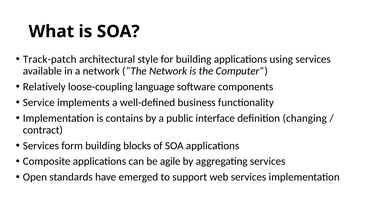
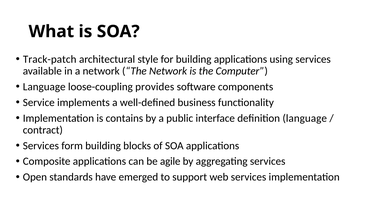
Relatively: Relatively -> Language (44, 87)
language: language -> provides (155, 87)
definition changing: changing -> language (305, 118)
